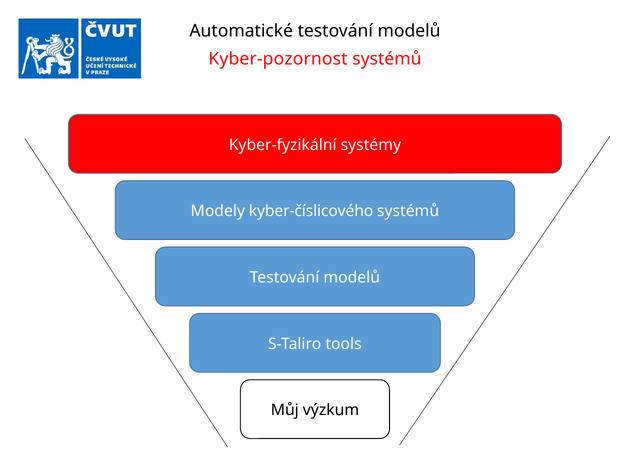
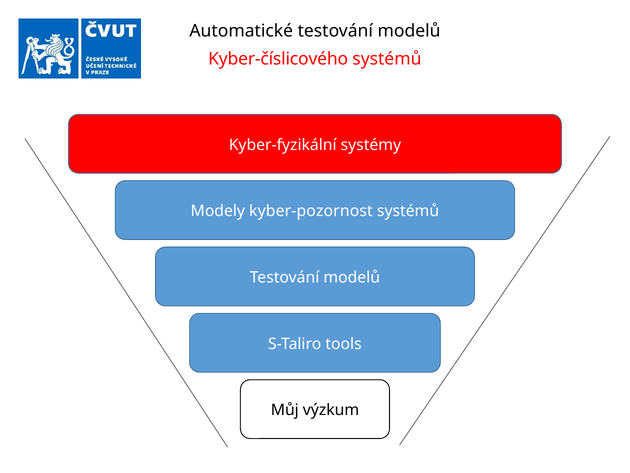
Kyber-pozornost: Kyber-pozornost -> Kyber-číslicového (278, 59)
kyber-číslicového: kyber-číslicového -> kyber-pozornost (311, 211)
